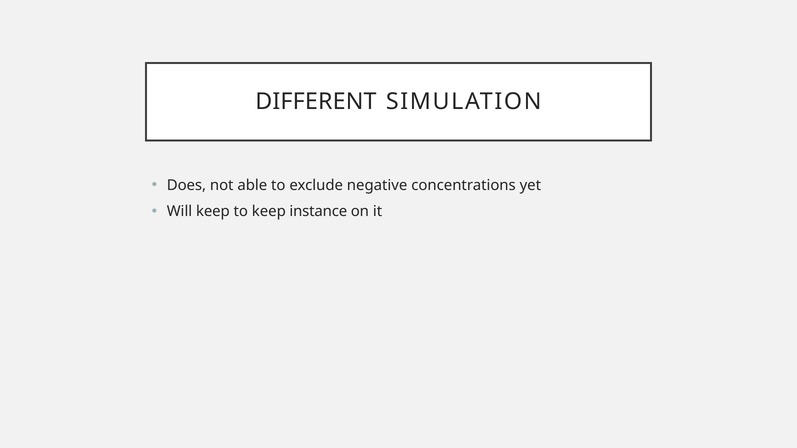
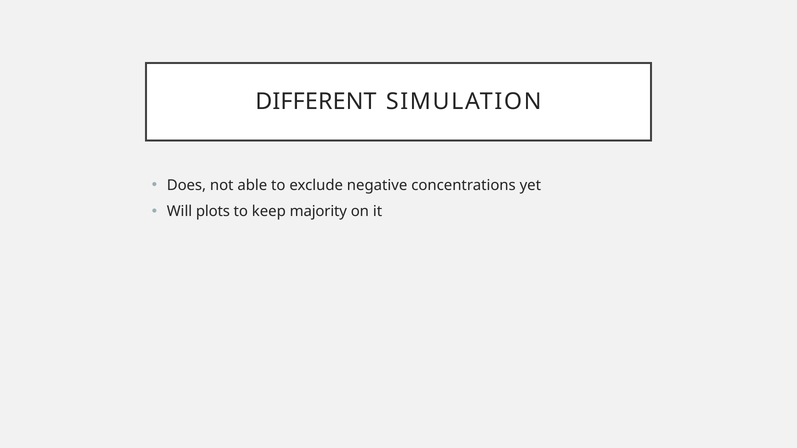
Will keep: keep -> plots (213, 212)
instance: instance -> majority (318, 212)
